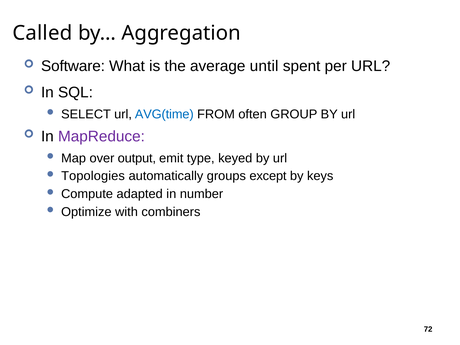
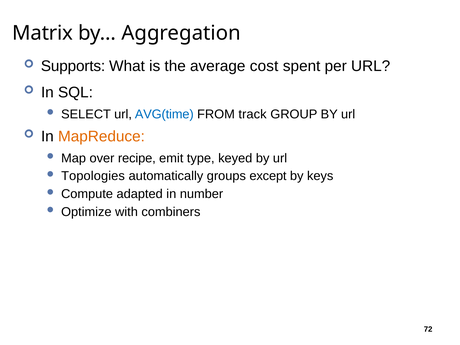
Called: Called -> Matrix (43, 33)
Software: Software -> Supports (73, 66)
until: until -> cost (264, 66)
often: often -> track (253, 114)
MapReduce colour: purple -> orange (101, 136)
output: output -> recipe (137, 158)
